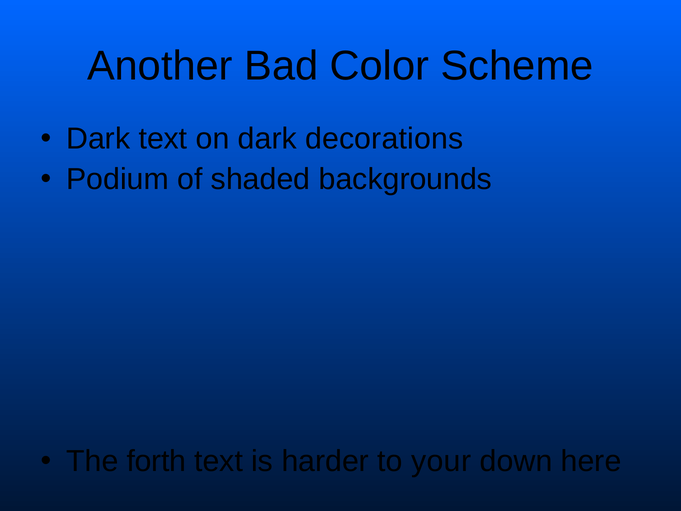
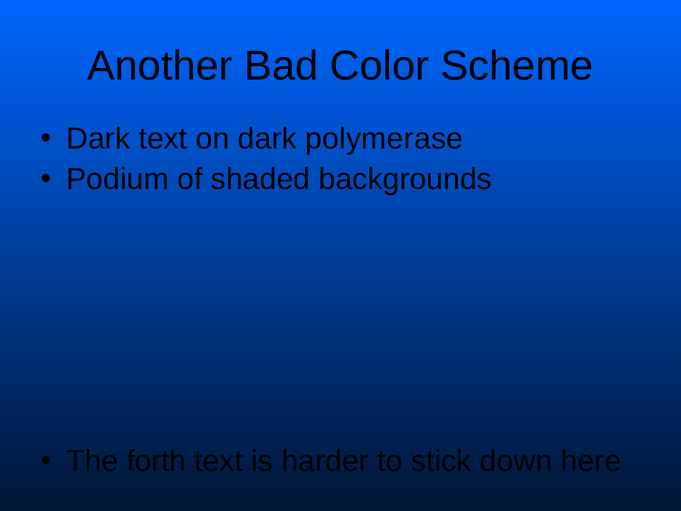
decorations: decorations -> polymerase (384, 139)
your: your -> stick (441, 461)
